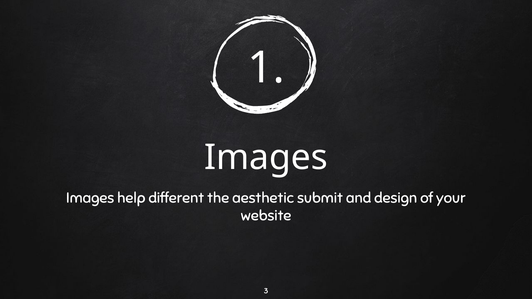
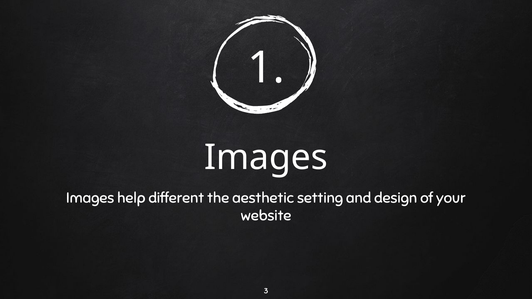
submit: submit -> setting (320, 198)
